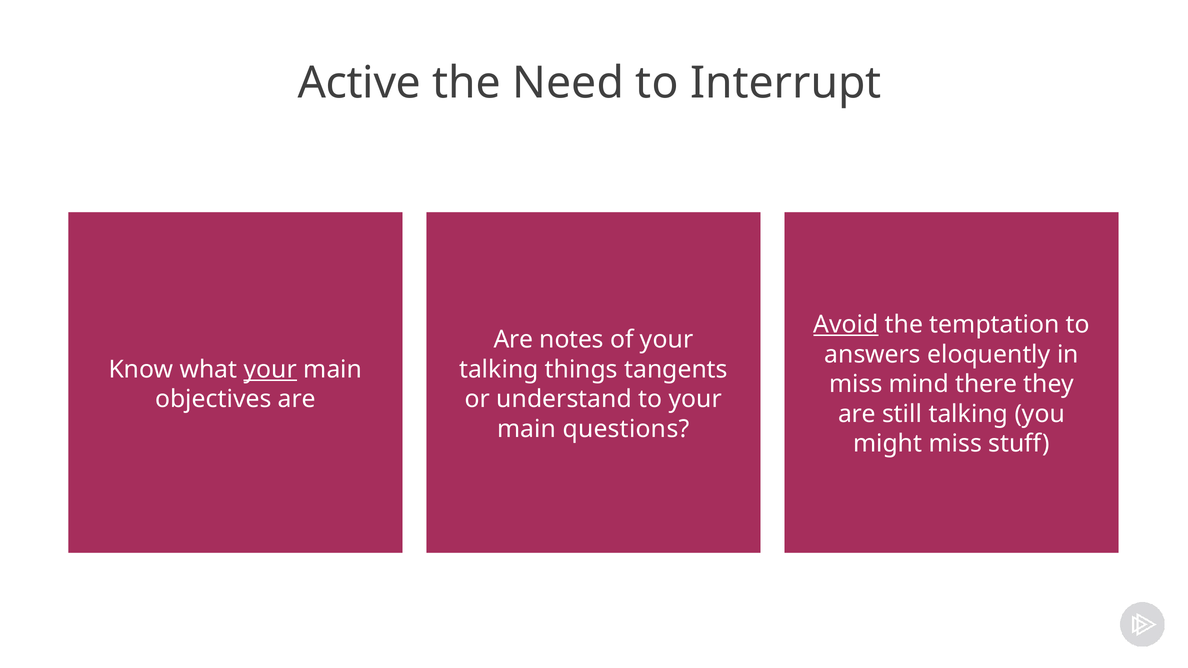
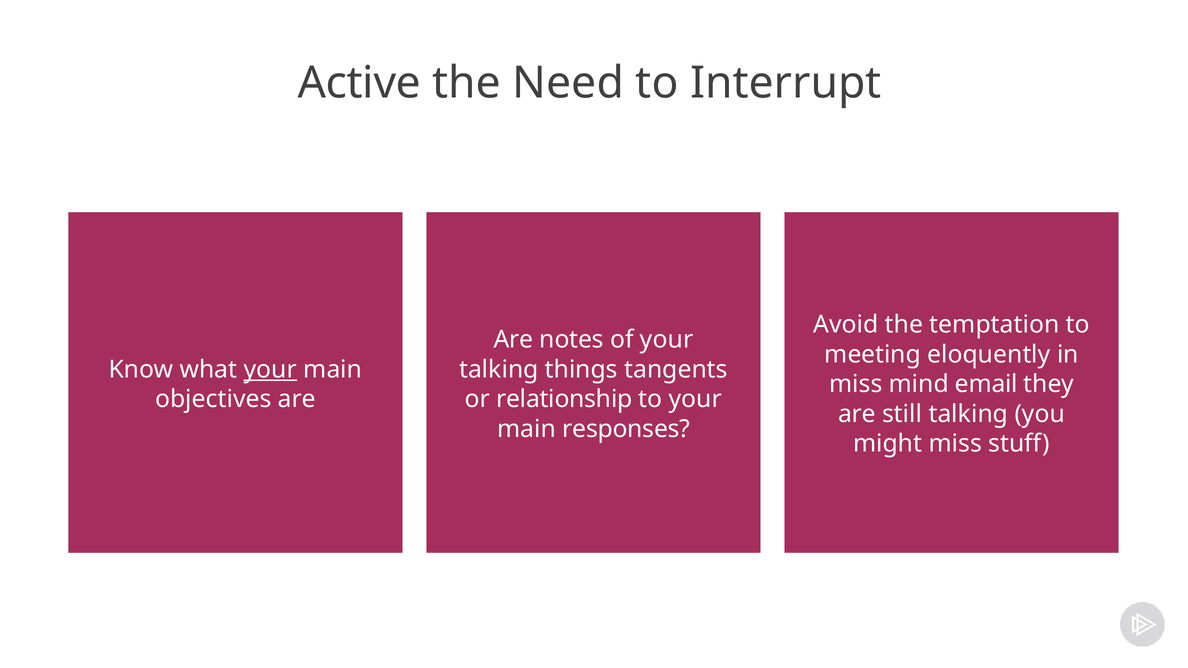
Avoid underline: present -> none (846, 325)
answers: answers -> meeting (873, 355)
there: there -> email (986, 384)
understand: understand -> relationship (564, 399)
questions: questions -> responses (626, 429)
